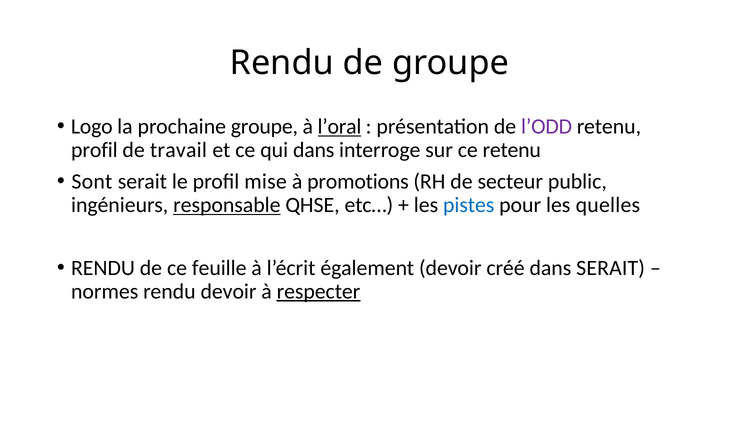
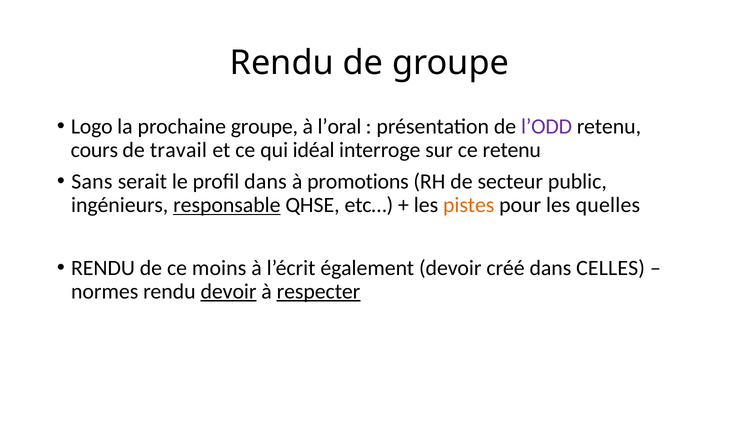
l’oral underline: present -> none (339, 126)
profil: profil -> cours (94, 150)
qui dans: dans -> idéal (314, 150)
Sont: Sont -> Sans (92, 181)
profil mise: mise -> dans (266, 181)
pistes colour: blue -> orange (469, 205)
feuille: feuille -> moins (219, 268)
dans SERAIT: SERAIT -> CELLES (611, 268)
devoir underline: none -> present (229, 291)
